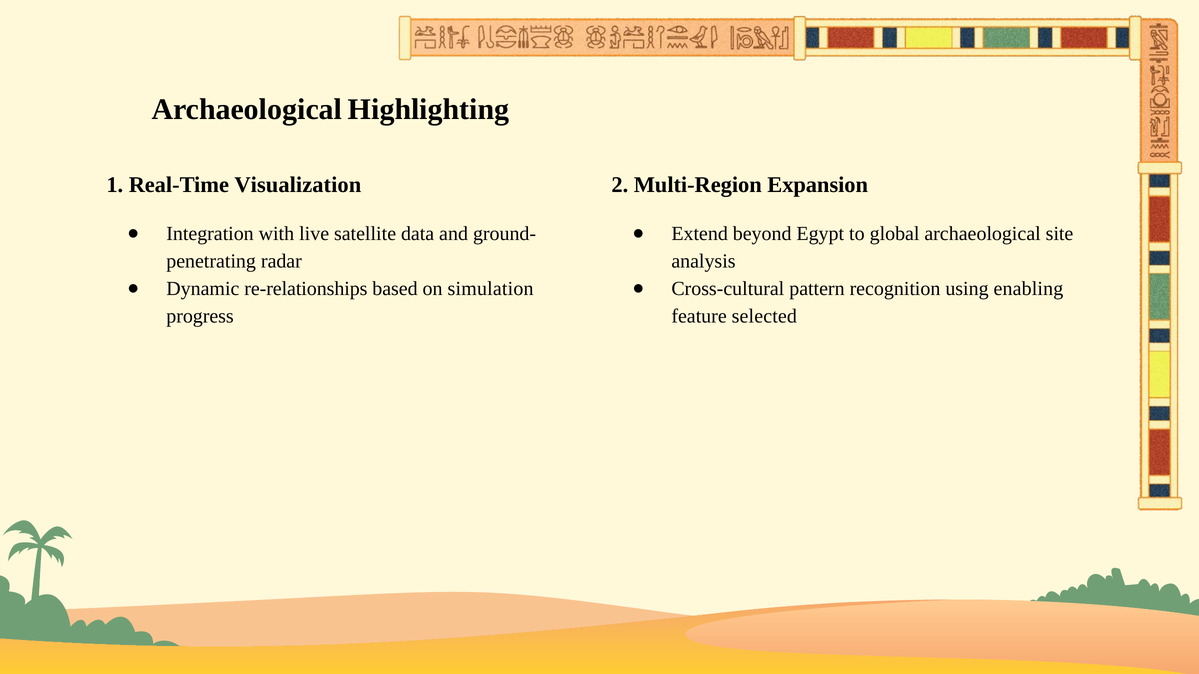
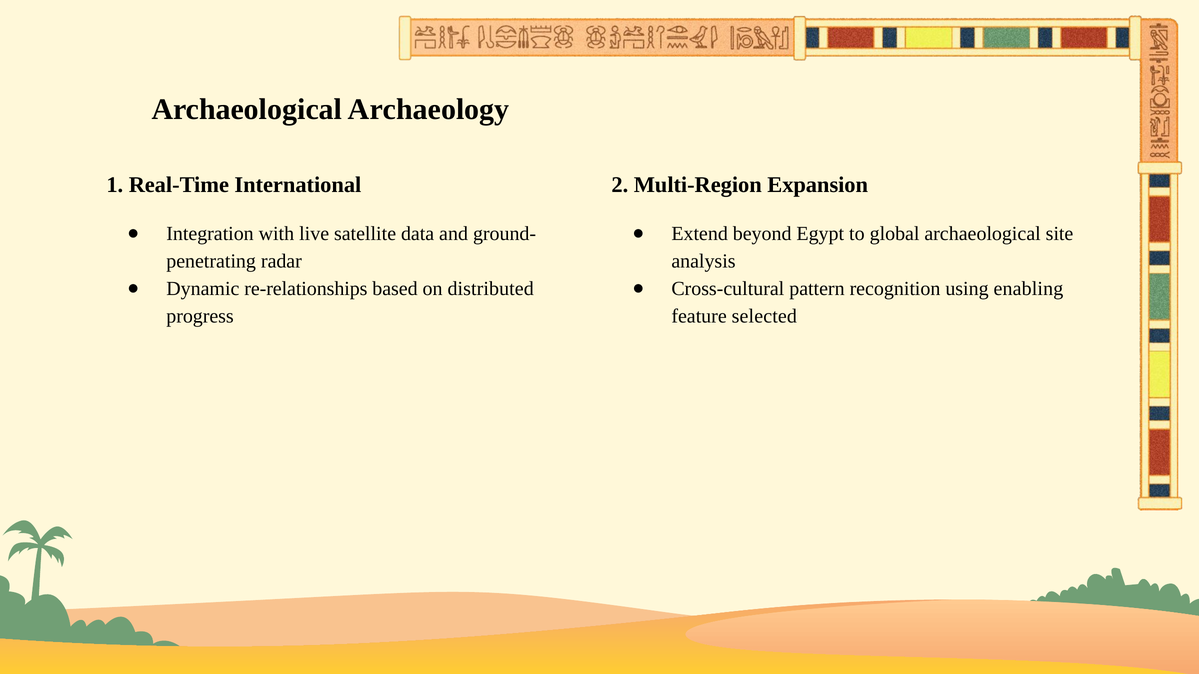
Highlighting: Highlighting -> Archaeology (429, 109)
Visualization: Visualization -> International (298, 185)
simulation: simulation -> distributed (491, 289)
